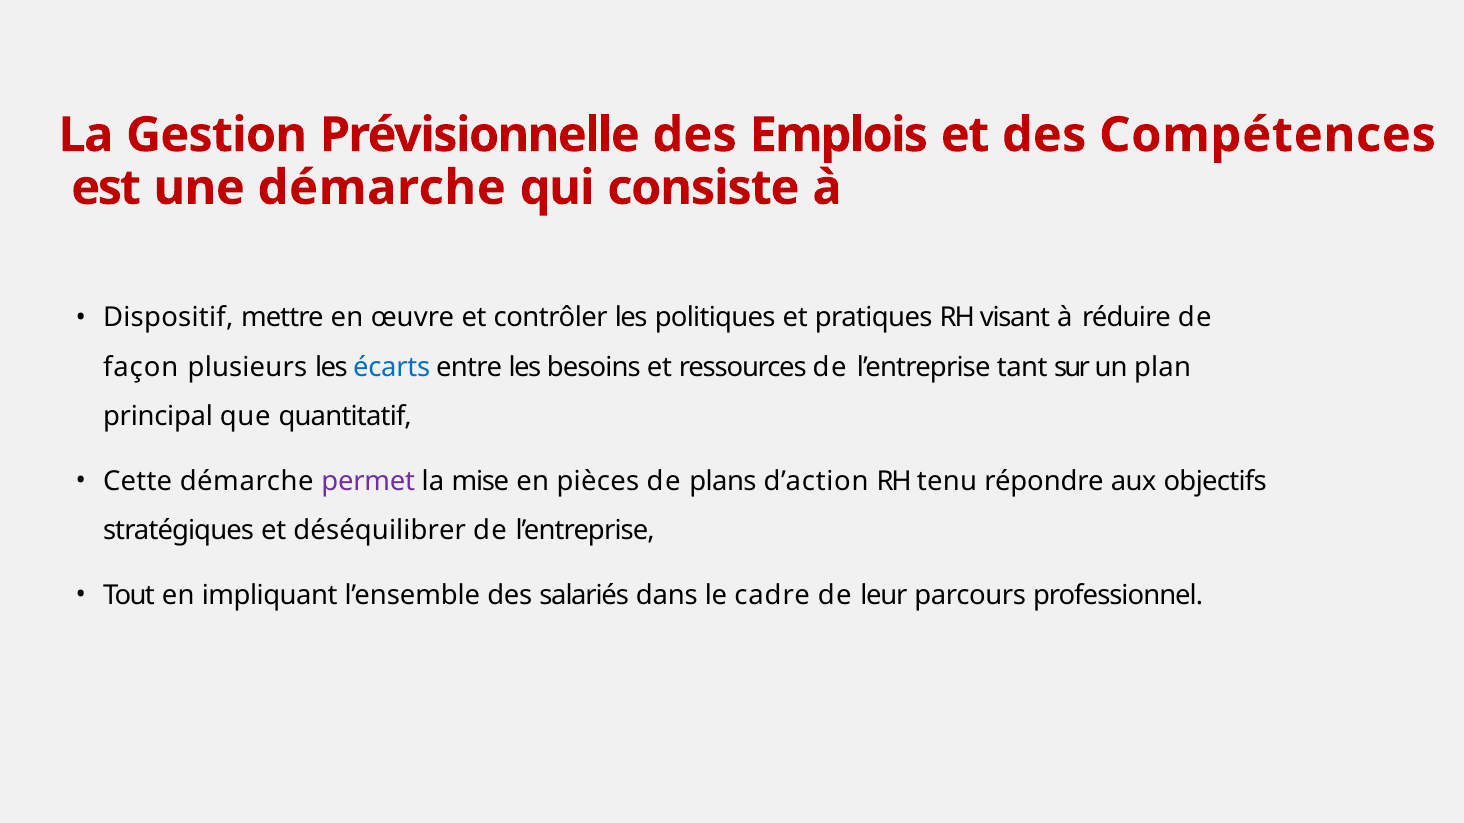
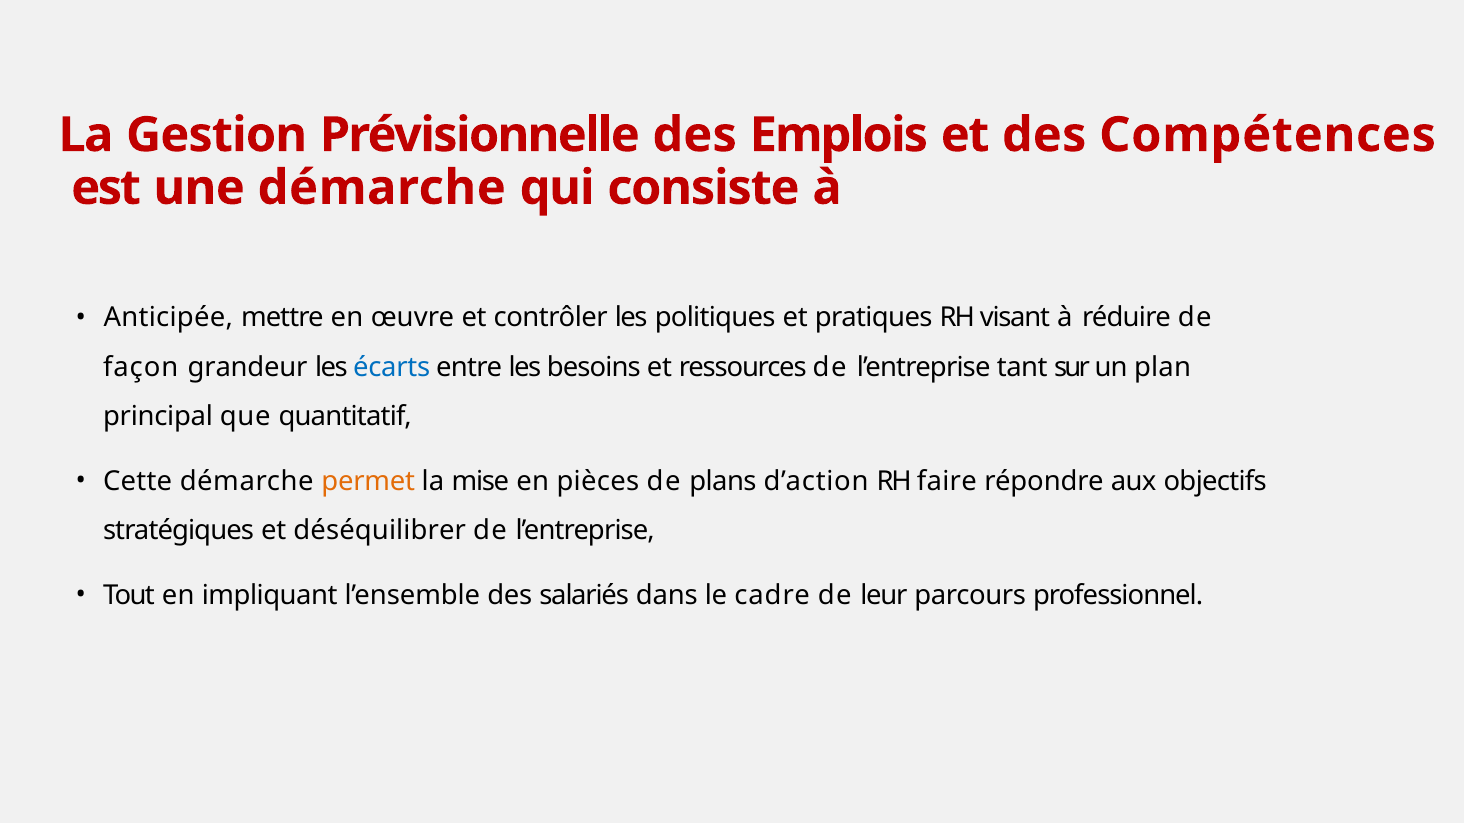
Dispositif: Dispositif -> Anticipée (168, 318)
plusieurs: plusieurs -> grandeur (248, 368)
permet colour: purple -> orange (368, 482)
tenu: tenu -> faire (947, 482)
